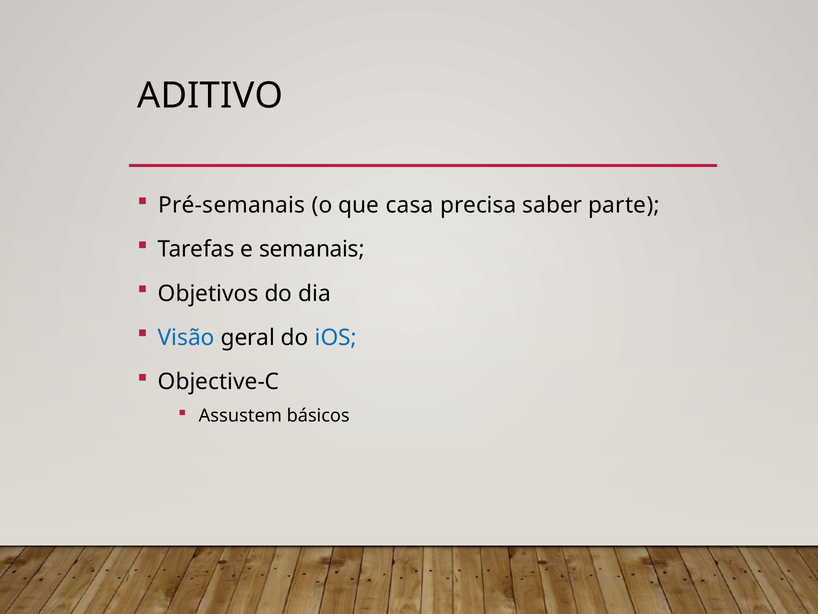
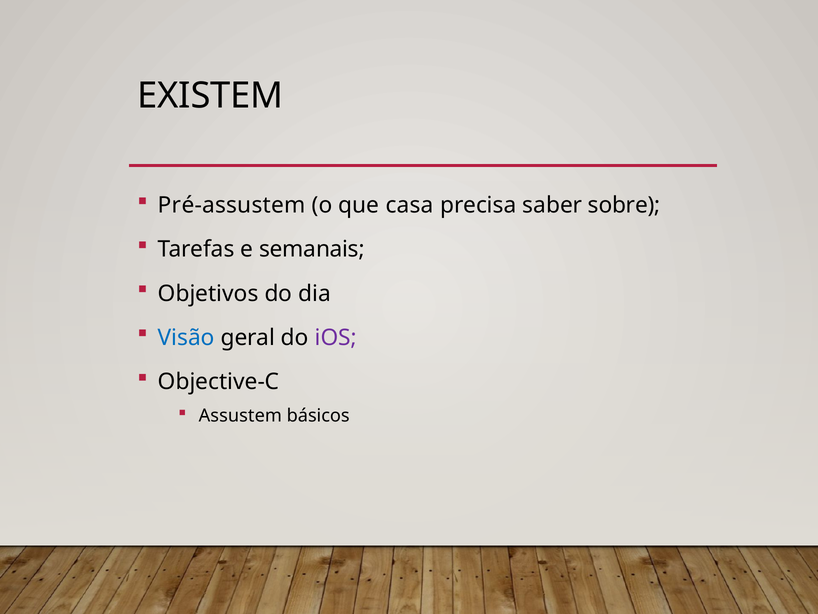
ADITIVO: ADITIVO -> EXISTEM (210, 96)
Pré-semanais: Pré-semanais -> Pré-assustem (232, 205)
parte: parte -> sobre (624, 205)
iOS colour: blue -> purple (336, 337)
